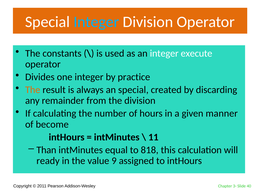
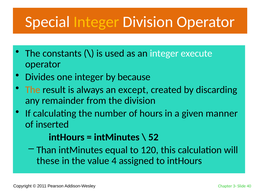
Integer colour: light blue -> yellow (96, 22)
practice: practice -> because (134, 77)
an special: special -> except (133, 90)
become: become -> inserted (52, 124)
11: 11 -> 52 (153, 137)
818: 818 -> 120 (150, 150)
ready: ready -> these (48, 160)
9: 9 -> 4 (114, 160)
